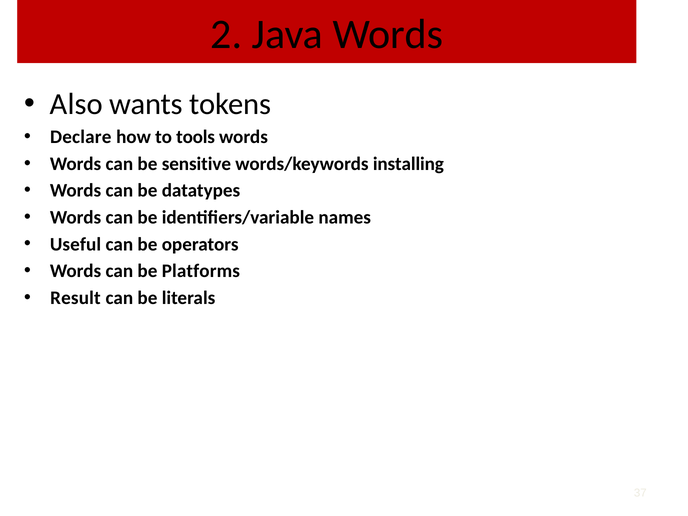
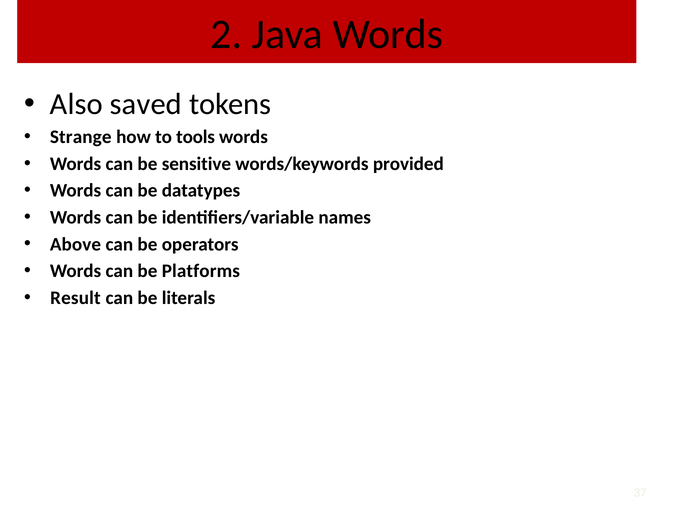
wants: wants -> saved (146, 104)
Declare: Declare -> Strange (81, 137)
installing: installing -> provided (408, 164)
Useful: Useful -> Above (75, 244)
